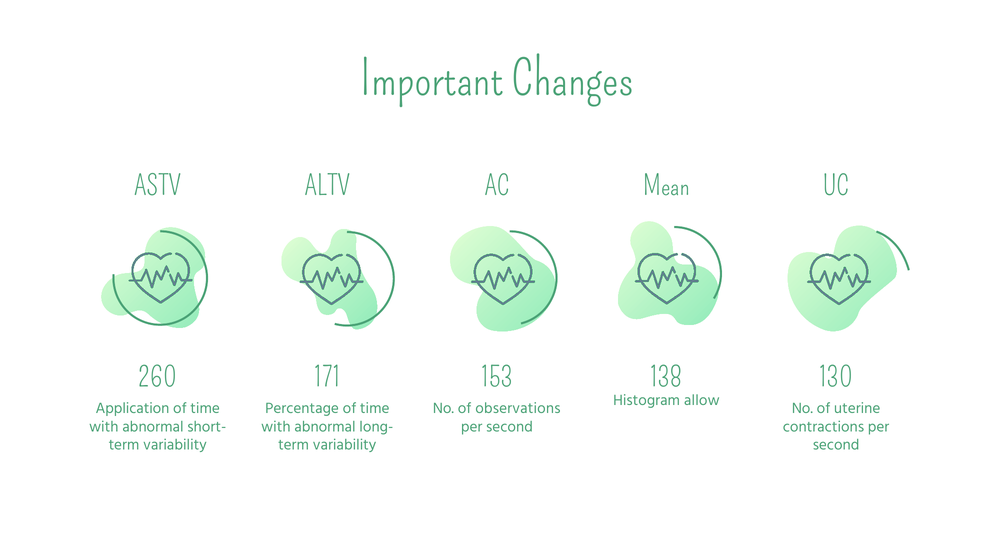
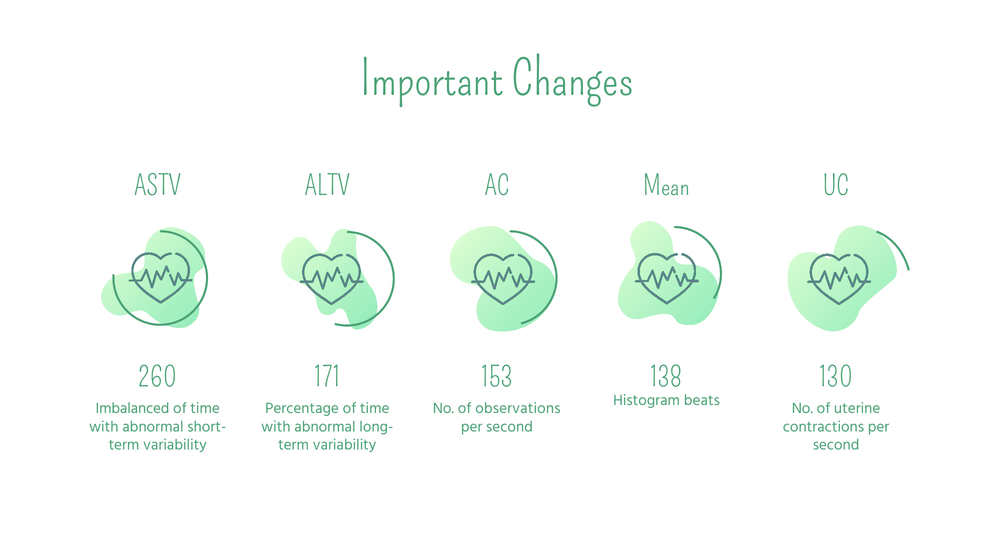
allow: allow -> beats (702, 400)
Application: Application -> Imbalanced (133, 408)
